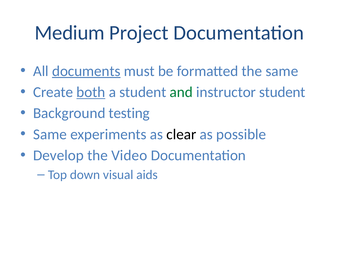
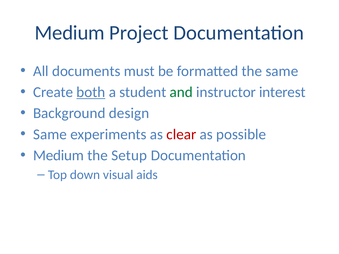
documents underline: present -> none (86, 71)
instructor student: student -> interest (282, 92)
testing: testing -> design (129, 113)
clear colour: black -> red (181, 134)
Develop: Develop -> Medium (59, 156)
Video: Video -> Setup (129, 156)
